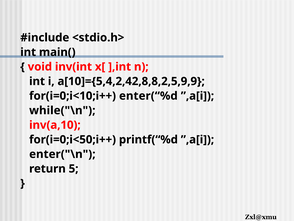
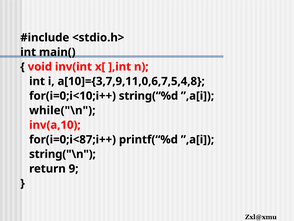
a[10]={5,4,2,42,8,8,2,5,9,9: a[10]={5,4,2,42,8,8,2,5,9,9 -> a[10]={3,7,9,11,0,6,7,5,4,8 (131, 81)
enter(“%d: enter(“%d -> string(“%d (148, 96)
for(i=0;i<50;i++: for(i=0;i<50;i++ -> for(i=0;i<87;i++ (73, 139)
enter("\n: enter("\n -> string("\n (62, 154)
5: 5 -> 9 (74, 168)
